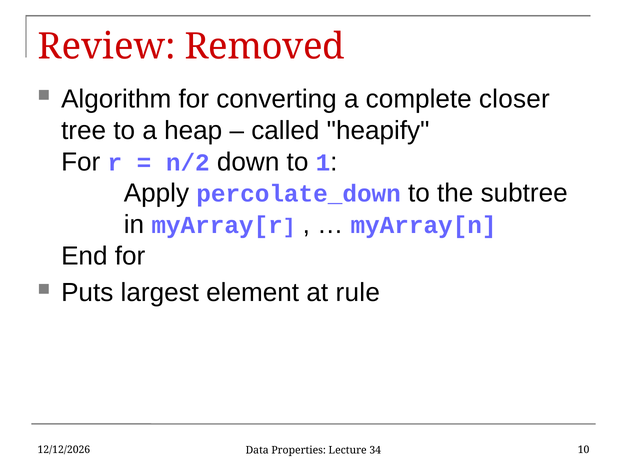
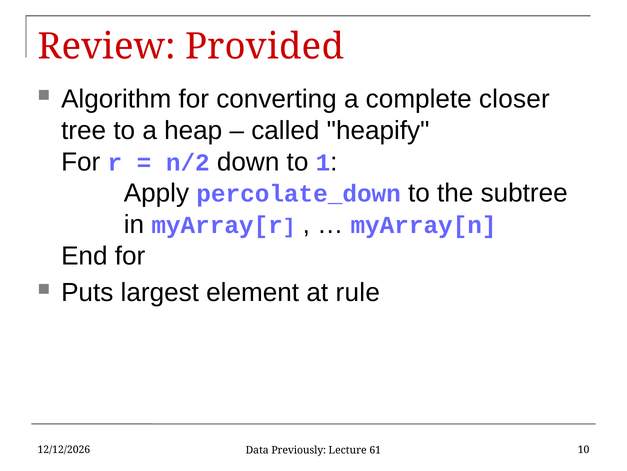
Removed: Removed -> Provided (265, 47)
Properties: Properties -> Previously (299, 449)
34: 34 -> 61 (375, 449)
